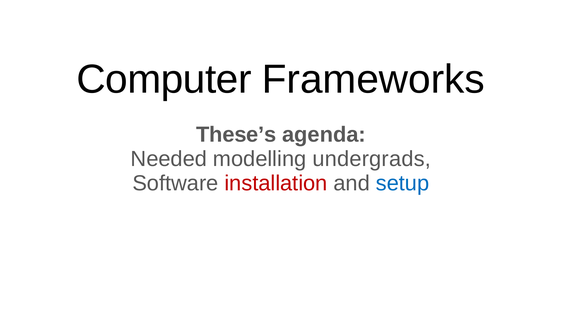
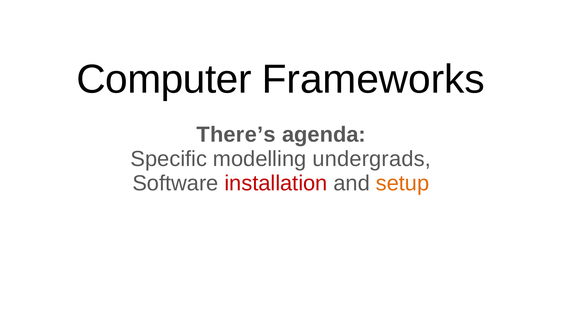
These’s: These’s -> There’s (236, 135)
Needed: Needed -> Specific (169, 159)
setup colour: blue -> orange (403, 184)
